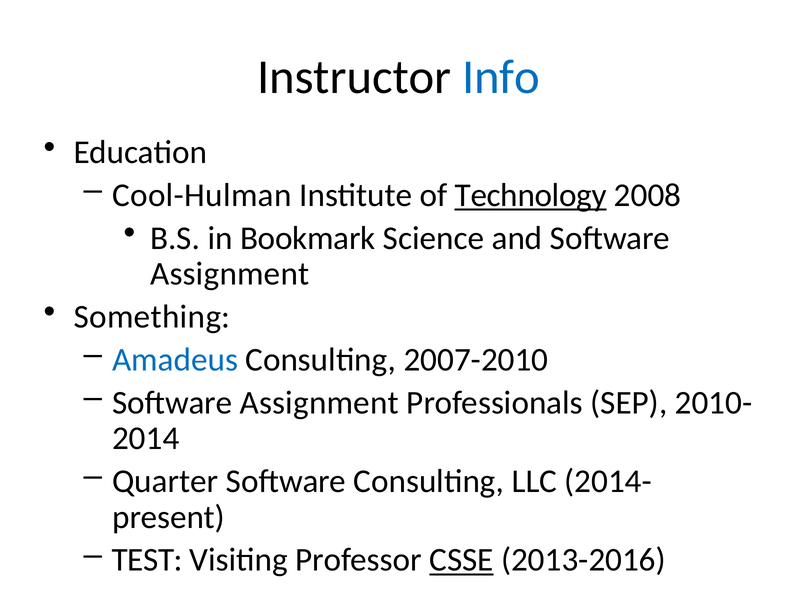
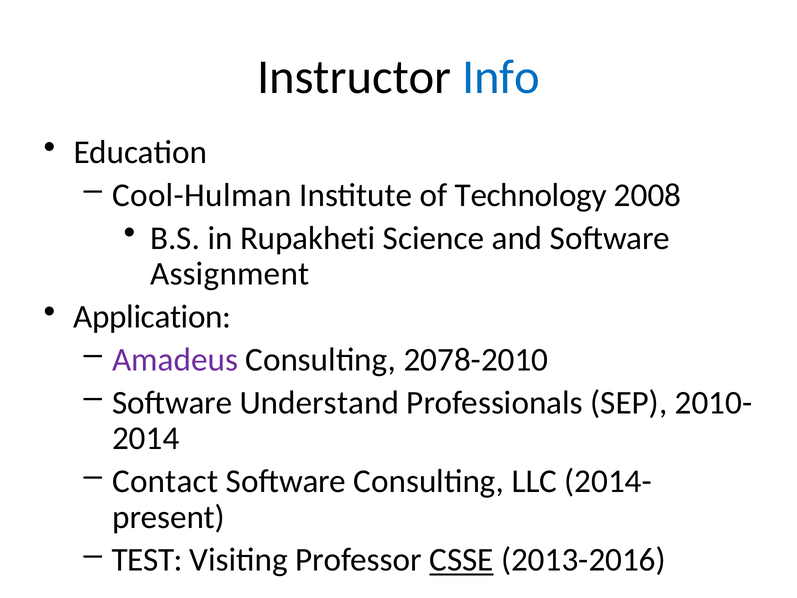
Technology underline: present -> none (531, 195)
Bookmark: Bookmark -> Rupakheti (308, 238)
Something: Something -> Application (152, 317)
Amadeus colour: blue -> purple (175, 360)
2007-2010: 2007-2010 -> 2078-2010 (476, 360)
Assignment: Assignment -> Understand (319, 402)
Quarter: Quarter -> Contact (165, 481)
